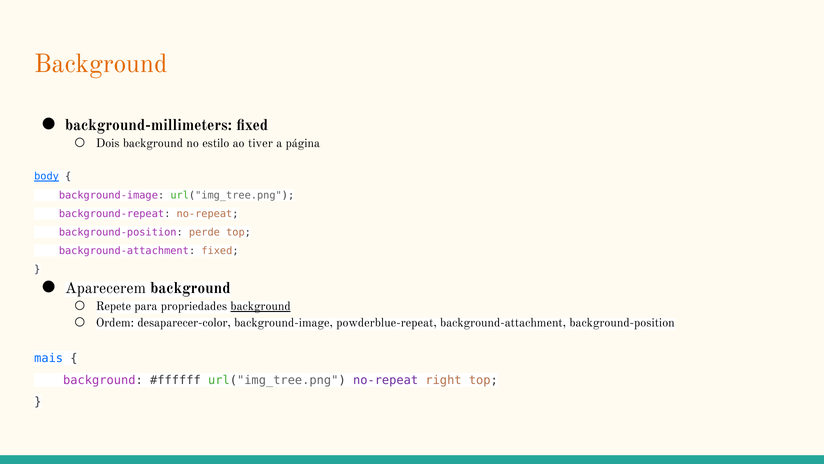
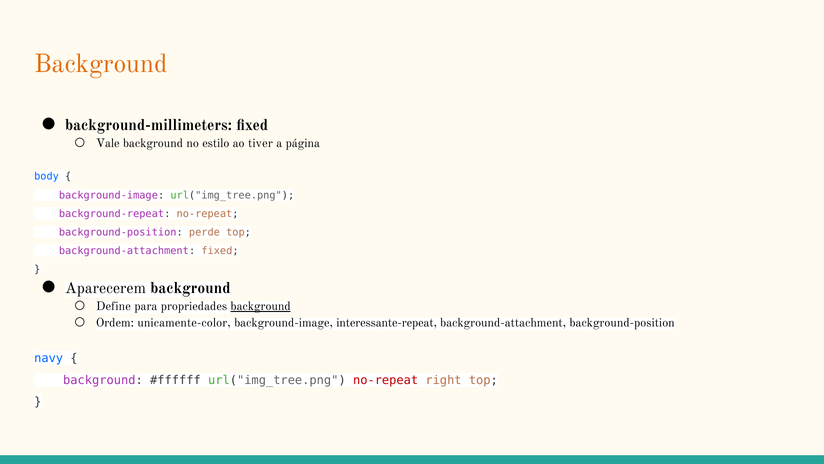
Dois: Dois -> Vale (108, 143)
body underline: present -> none (47, 176)
Repete: Repete -> Define (113, 306)
desaparecer-color: desaparecer-color -> unicamente-color (184, 323)
powderblue-repeat: powderblue-repeat -> interessante-repeat (387, 323)
mais: mais -> navy (49, 358)
no-repeat colour: purple -> red (386, 380)
